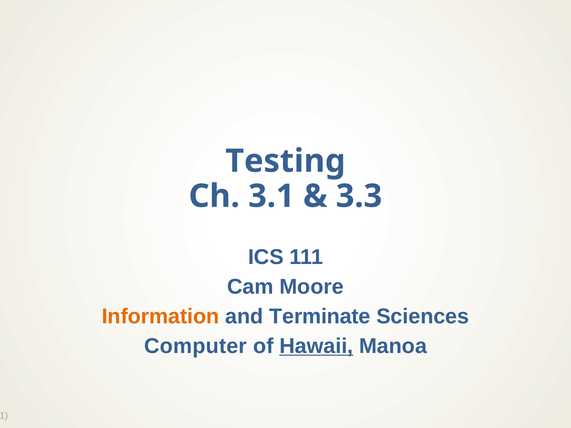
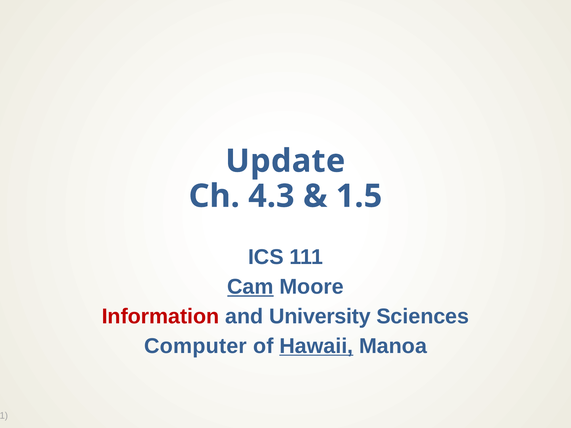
Testing: Testing -> Update (285, 161)
3.1: 3.1 -> 4.3 (271, 196)
3.3: 3.3 -> 1.5 (359, 196)
Cam underline: none -> present (250, 287)
Information colour: orange -> red (160, 317)
Terminate: Terminate -> University (320, 317)
